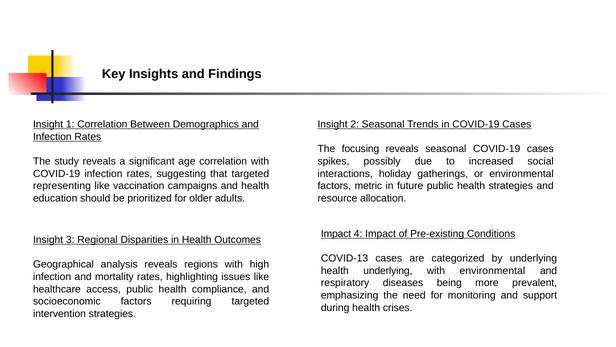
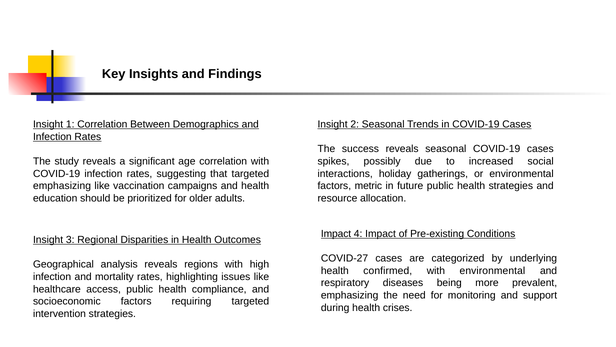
focusing: focusing -> success (360, 149)
representing: representing -> emphasizing (62, 186)
COVID-13: COVID-13 -> COVID-27 (345, 258)
health underlying: underlying -> confirmed (388, 270)
